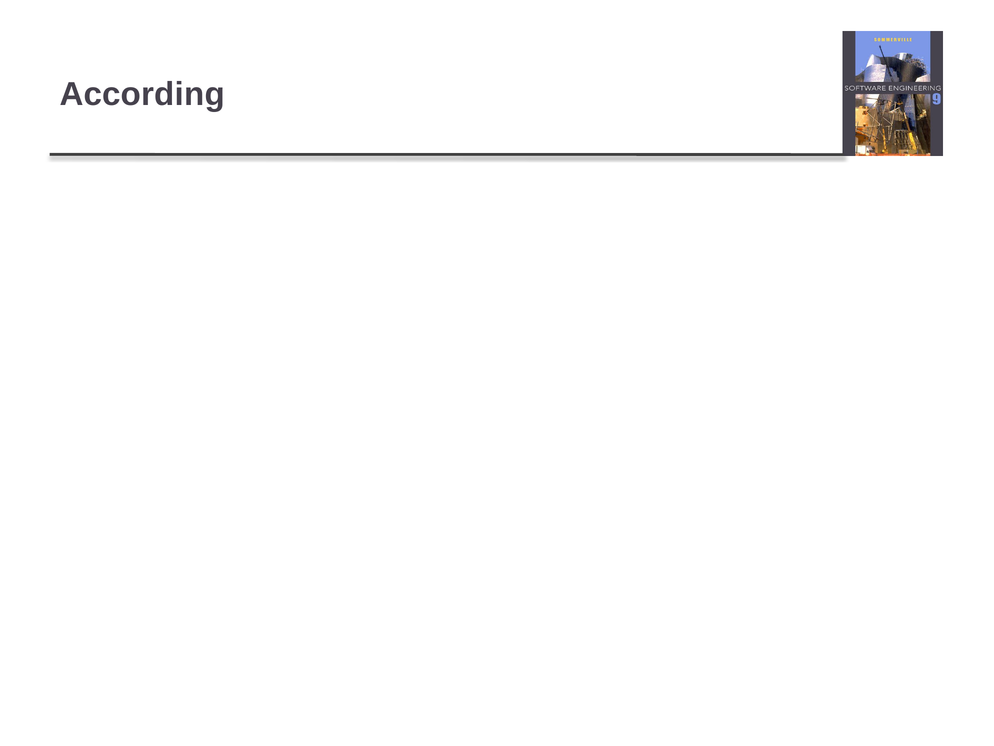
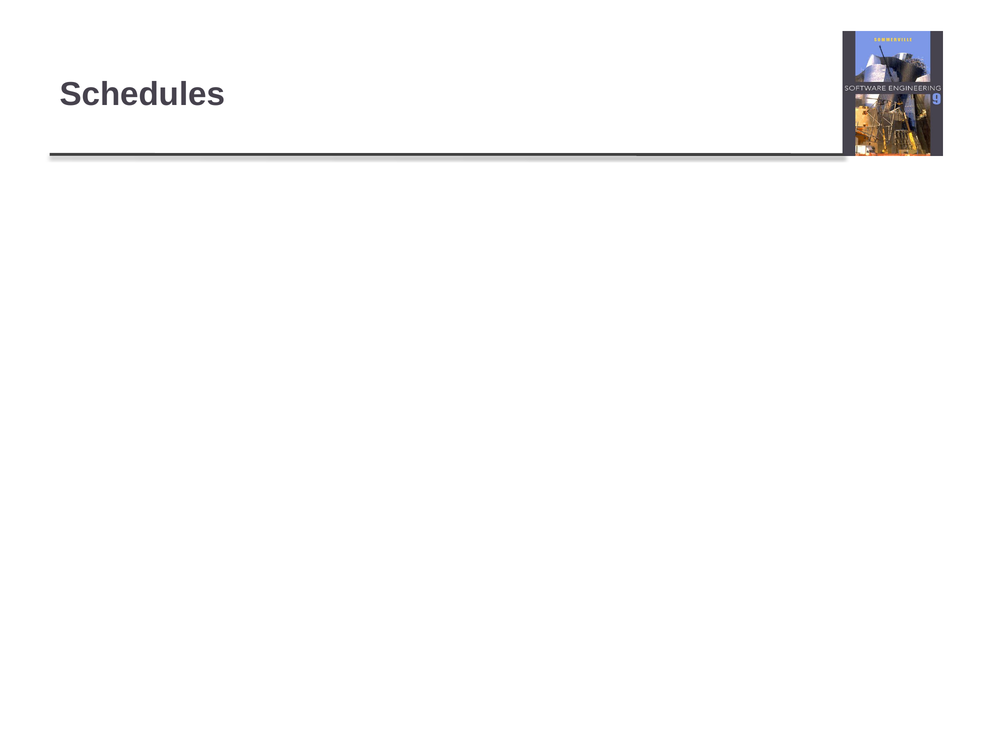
According: According -> Schedules (142, 94)
